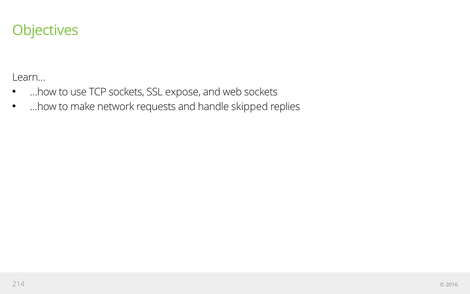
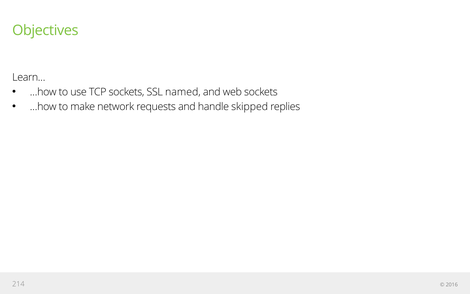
expose: expose -> named (183, 92)
